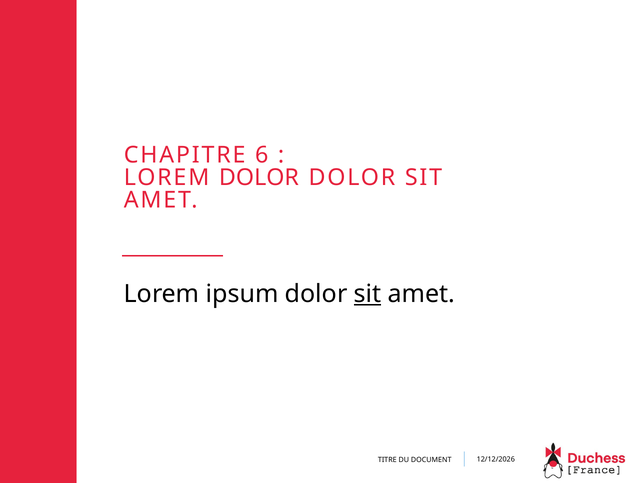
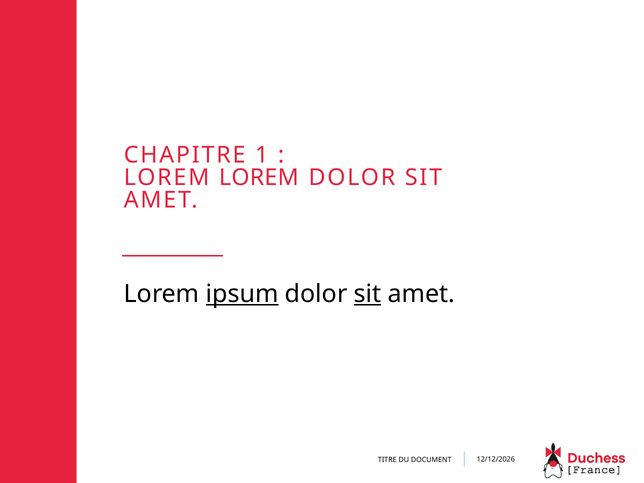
6: 6 -> 1 (262, 155)
LOREM DOLOR: DOLOR -> LOREM (259, 178)
ipsum underline: none -> present (242, 294)
